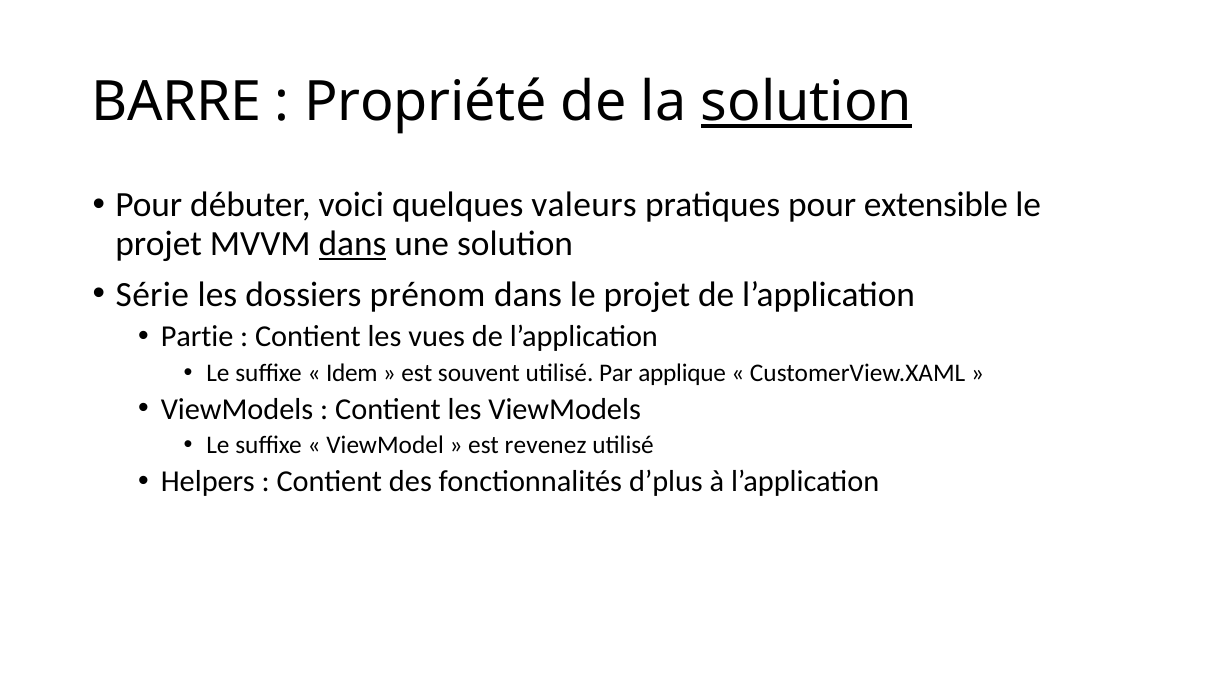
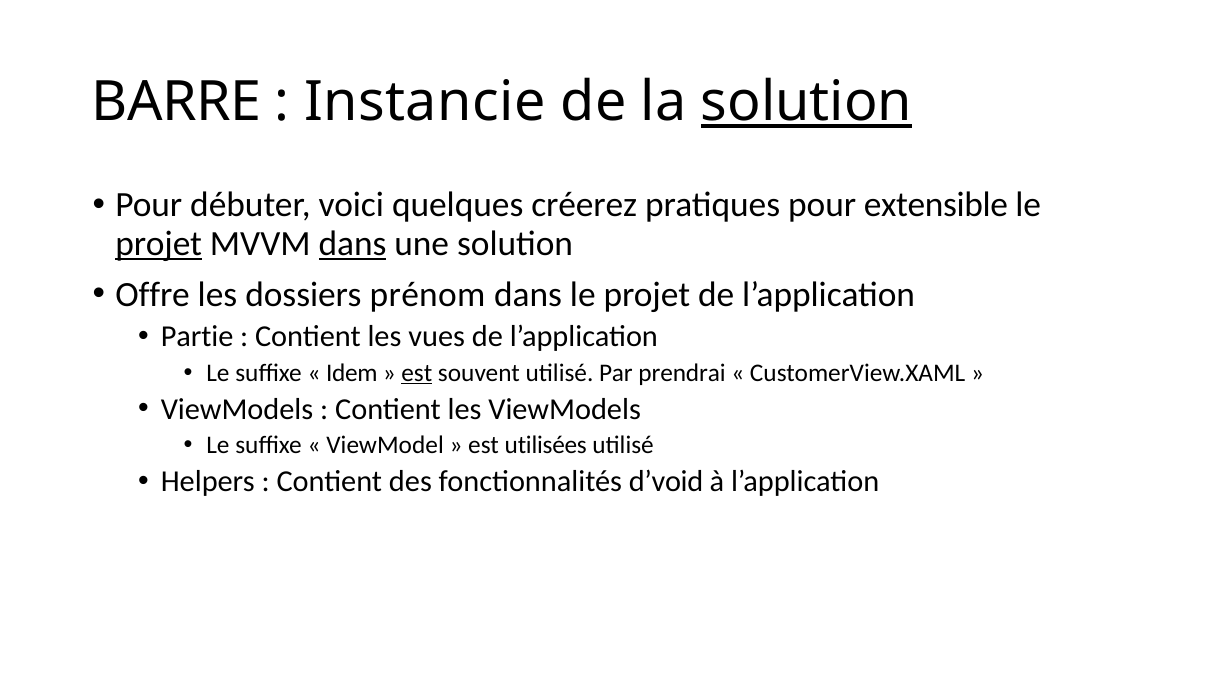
Propriété: Propriété -> Instancie (425, 102)
valeurs: valeurs -> créerez (584, 205)
projet underline: none -> present (159, 244)
Série: Série -> Offre (153, 294)
est underline: none -> present (417, 373)
applique: applique -> prendrai (682, 373)
revenez: revenez -> utilisées (546, 445)
d’plus: d’plus -> d’void (666, 482)
